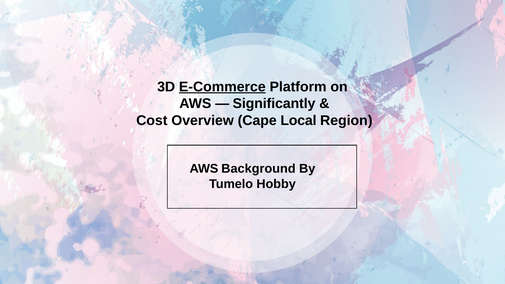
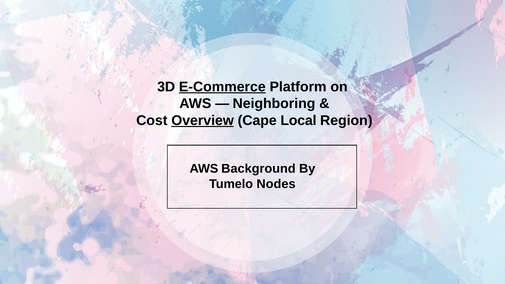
Significantly: Significantly -> Neighboring (274, 104)
Overview underline: none -> present (203, 121)
Hobby: Hobby -> Nodes (276, 184)
